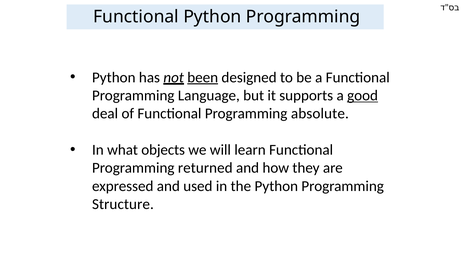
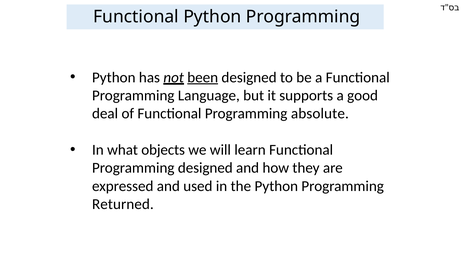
good underline: present -> none (363, 95)
Programming returned: returned -> designed (205, 168)
Structure: Structure -> Returned (123, 204)
